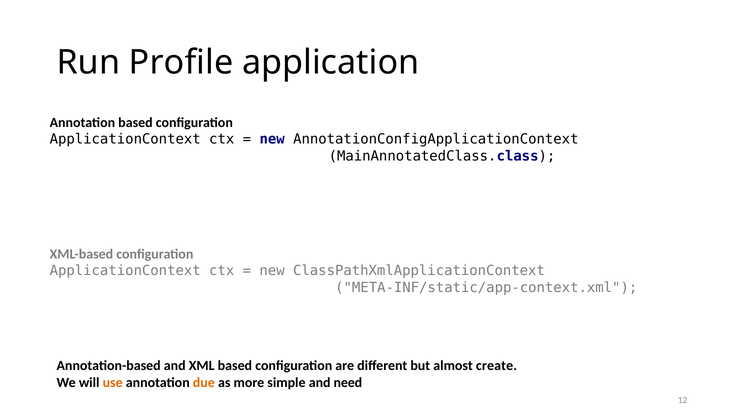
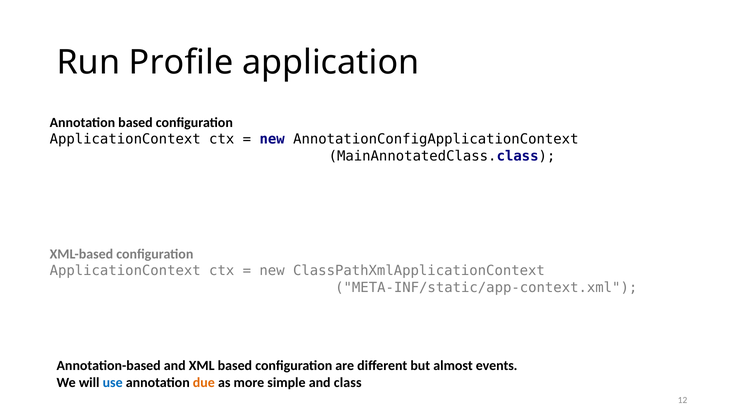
create: create -> events (497, 365)
use colour: orange -> blue (113, 382)
need: need -> class (348, 382)
